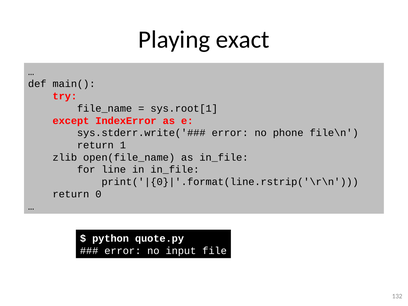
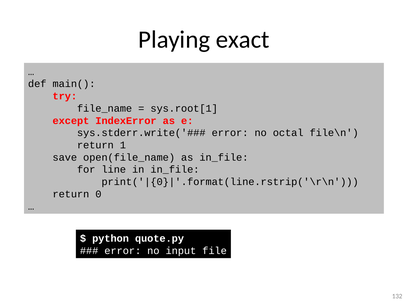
phone: phone -> octal (288, 133)
zlib: zlib -> save (65, 157)
